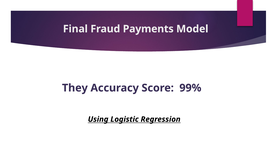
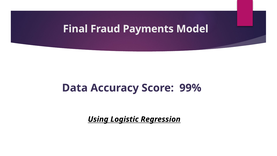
They: They -> Data (75, 88)
